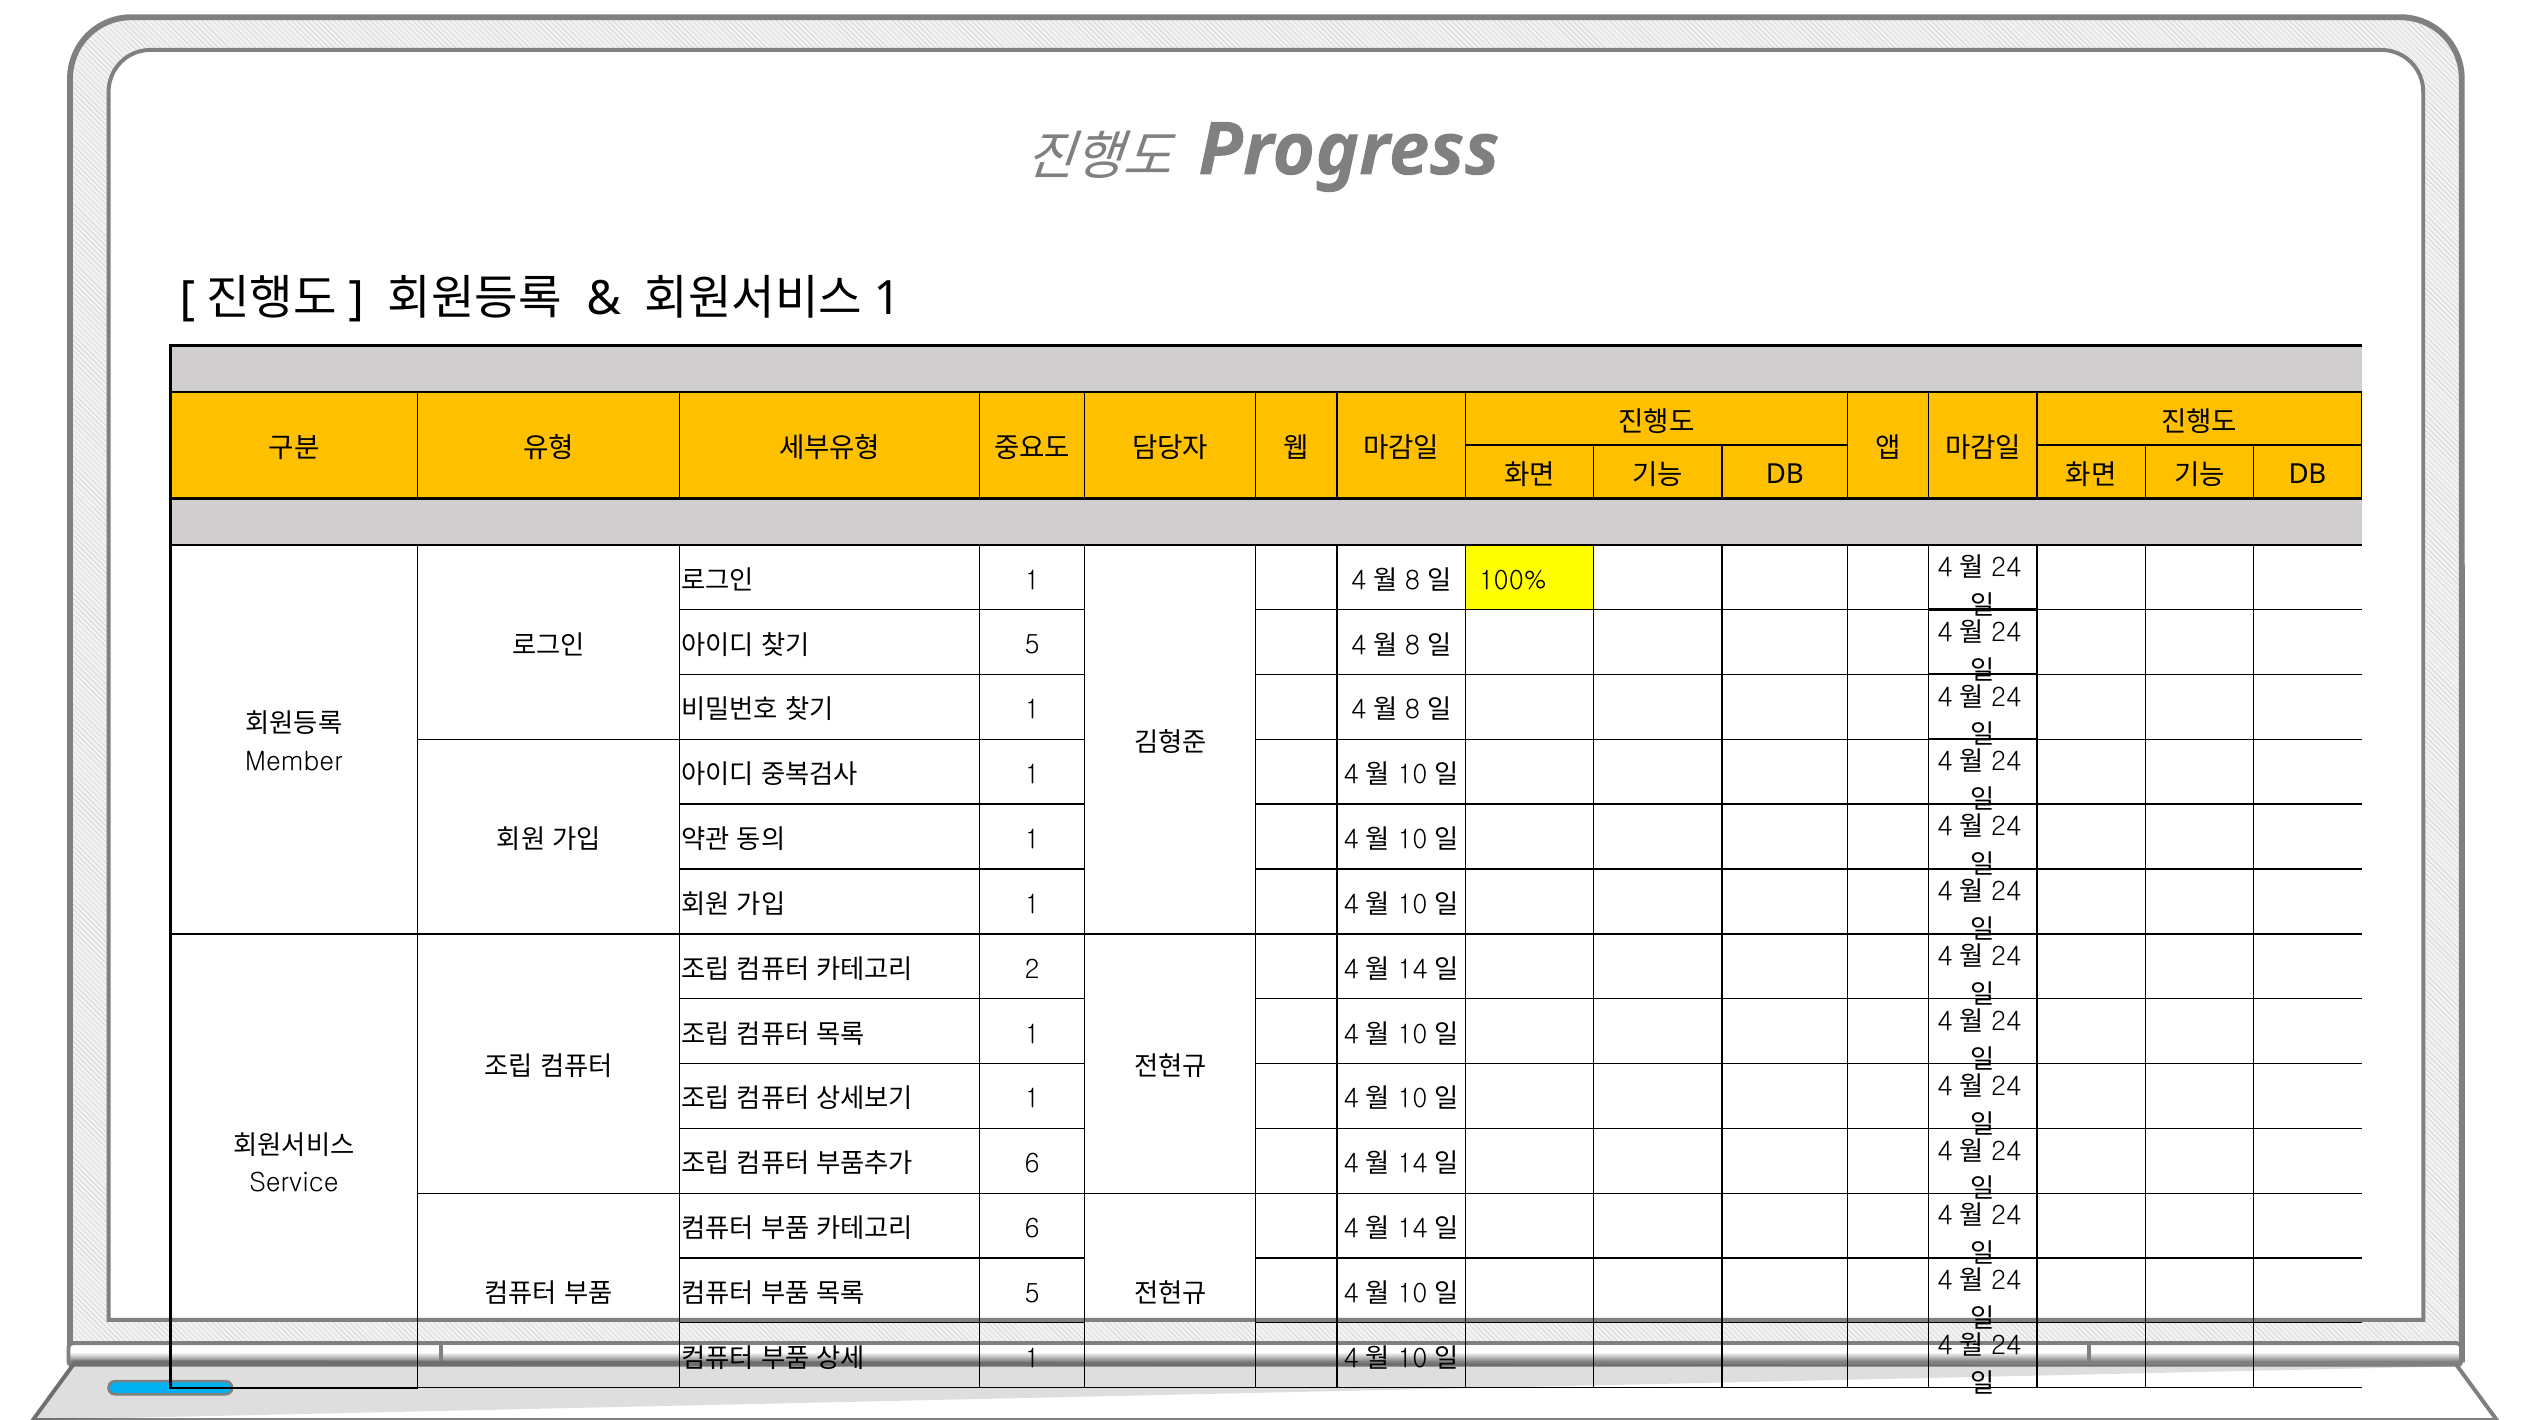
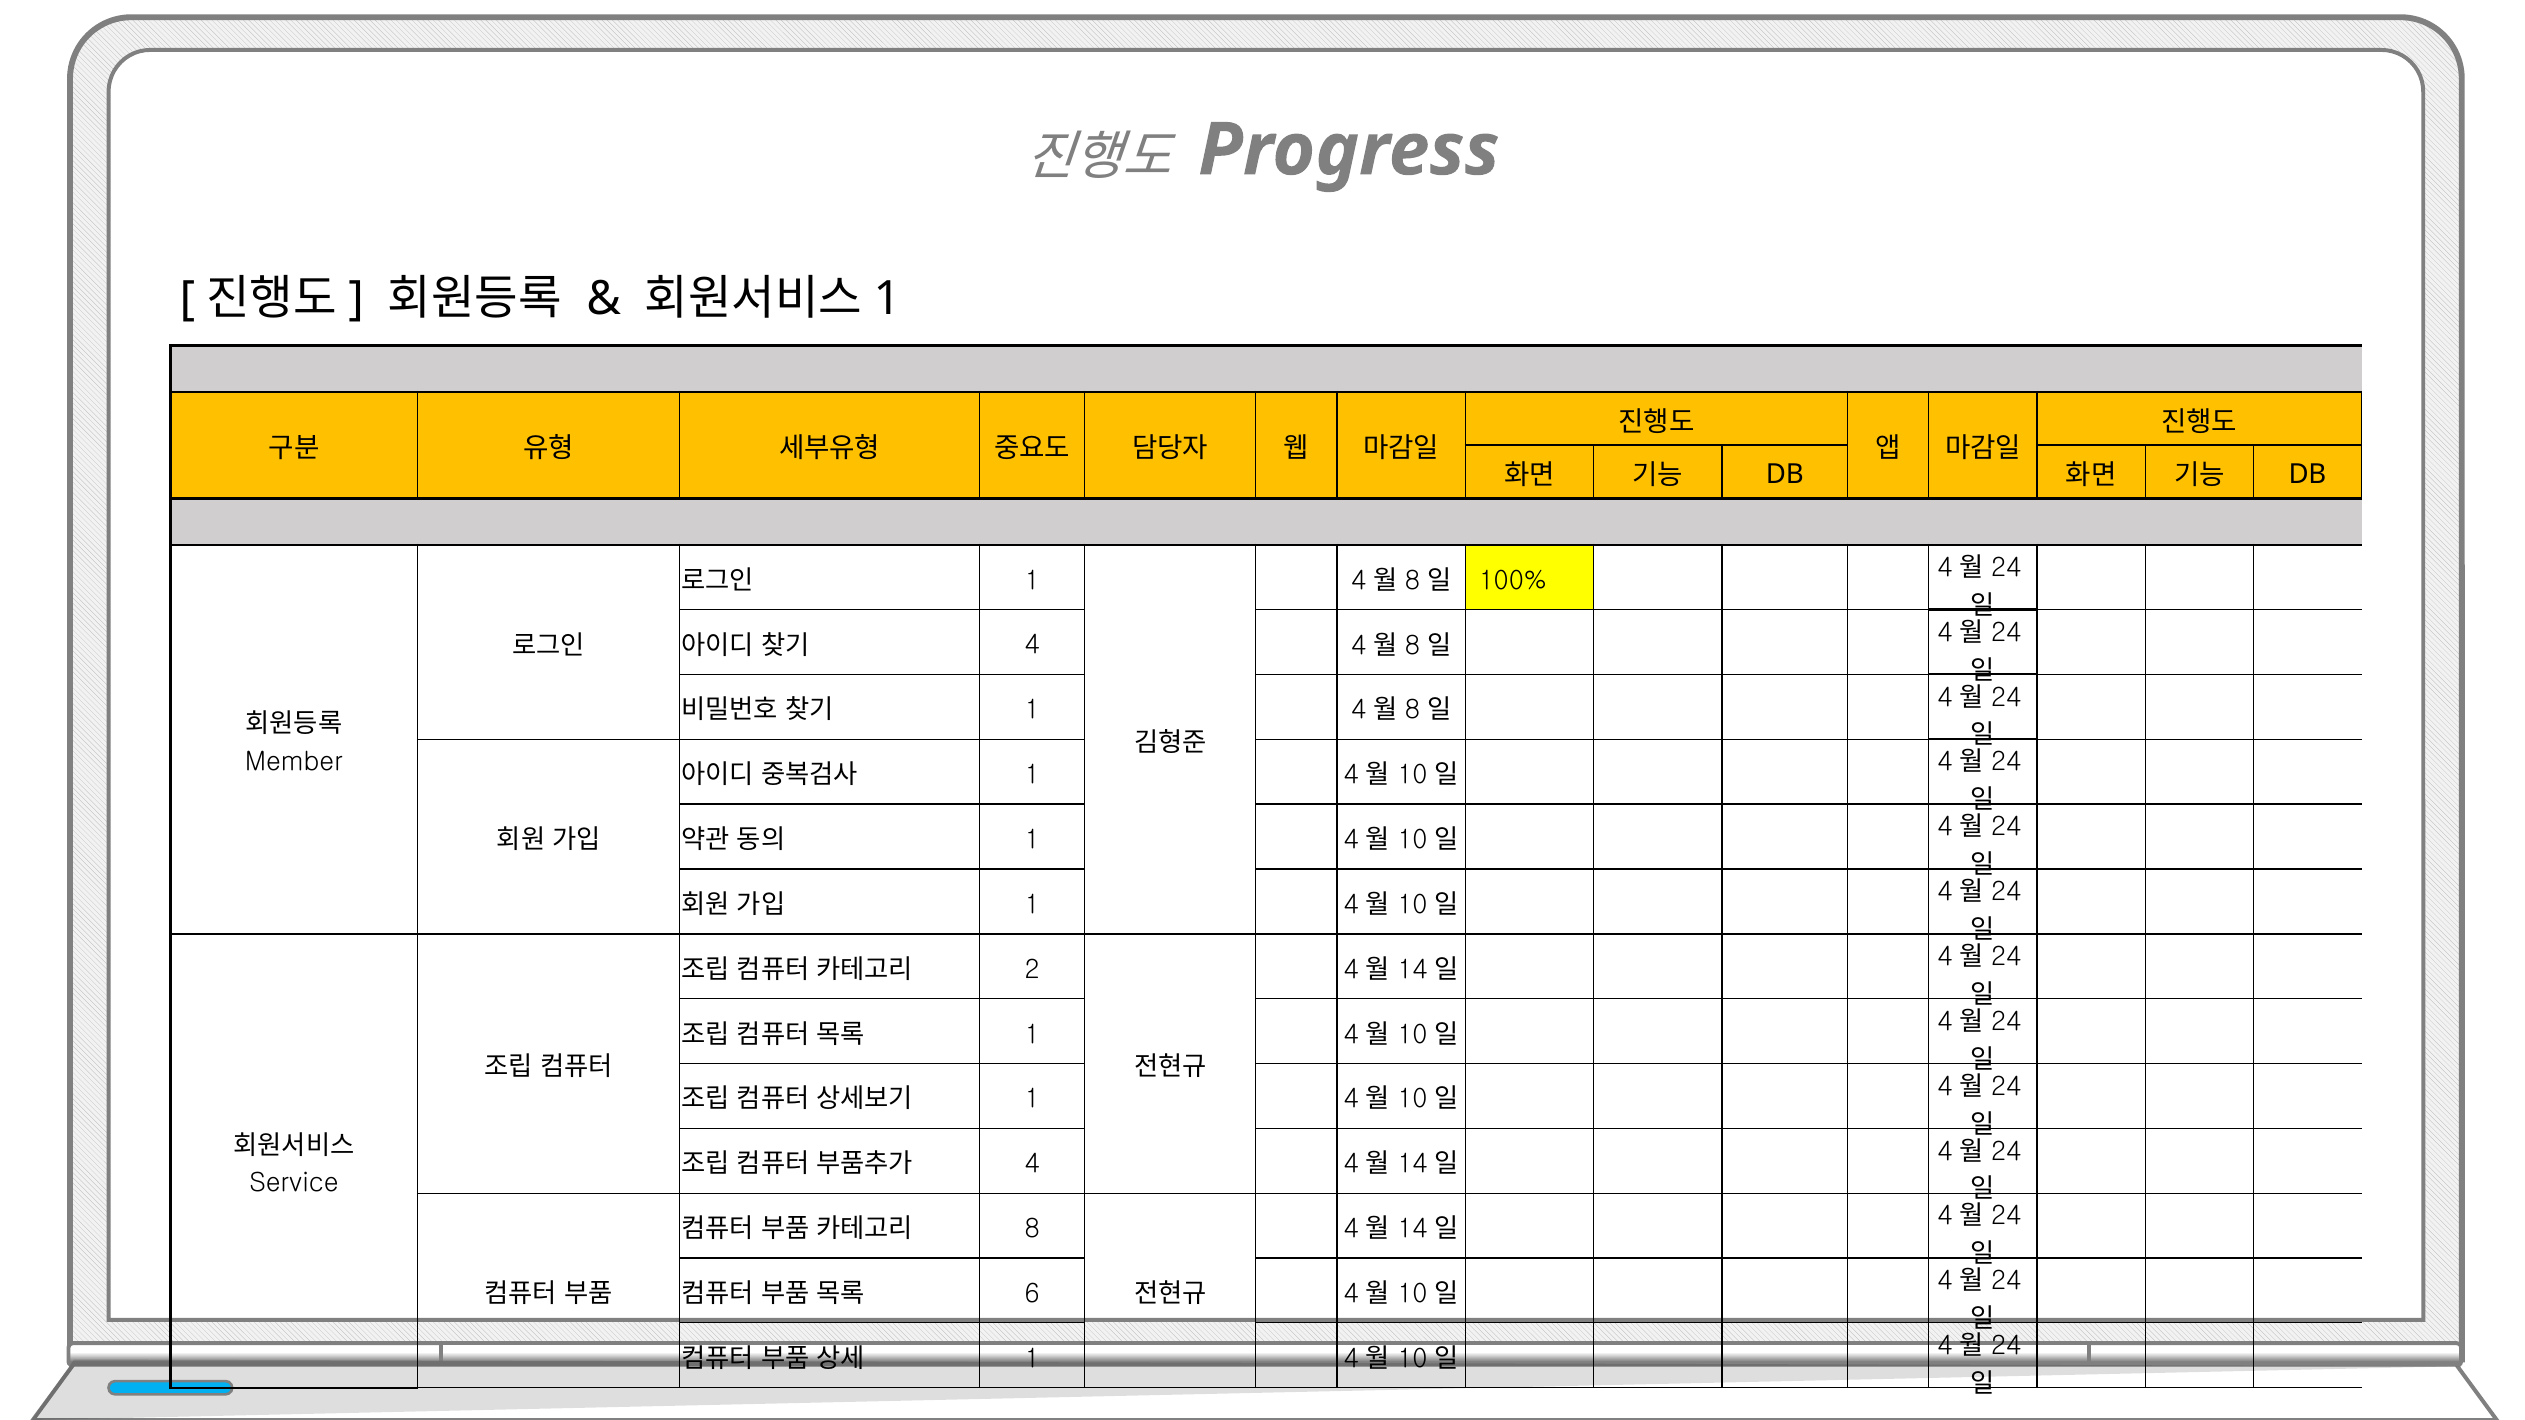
5: 5 -> 4 (1032, 645)
6: 6 -> 4 (1032, 1164)
6: 6 -> 8 (1032, 1229)
5: 5 -> 6 (1032, 1294)
